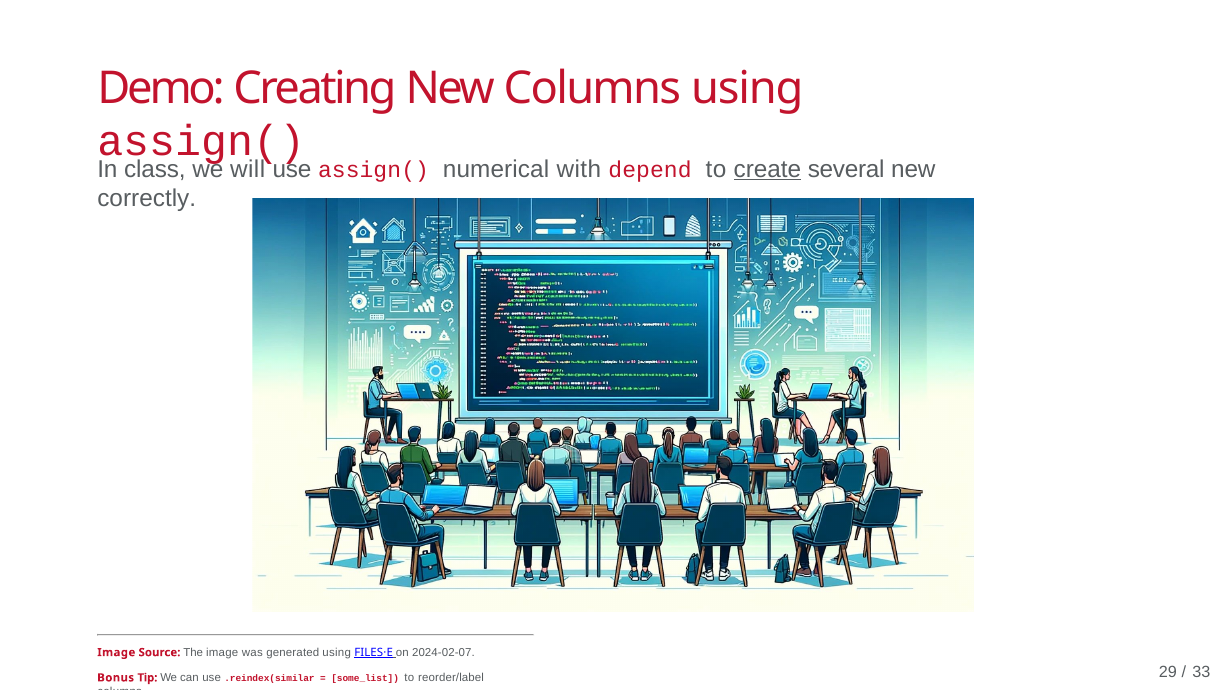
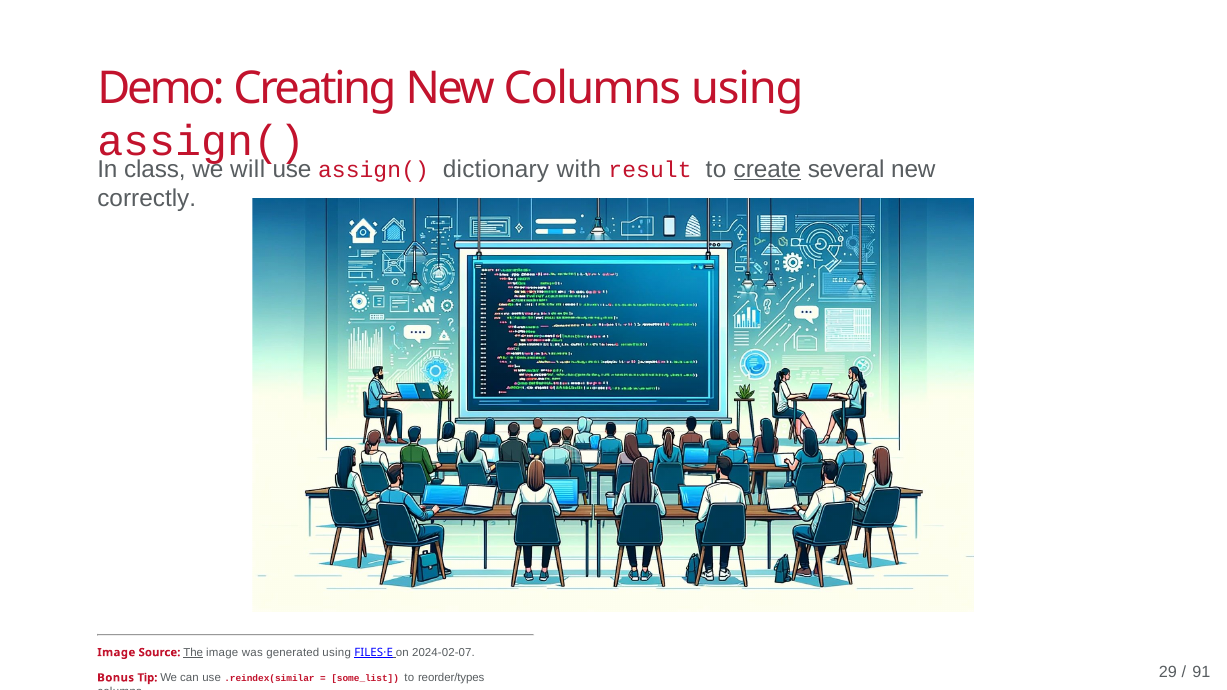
numerical: numerical -> dictionary (496, 169)
depend: depend -> result (650, 170)
The underline: none -> present (193, 653)
33: 33 -> 91 (1201, 673)
reorder/label: reorder/label -> reorder/types (451, 678)
